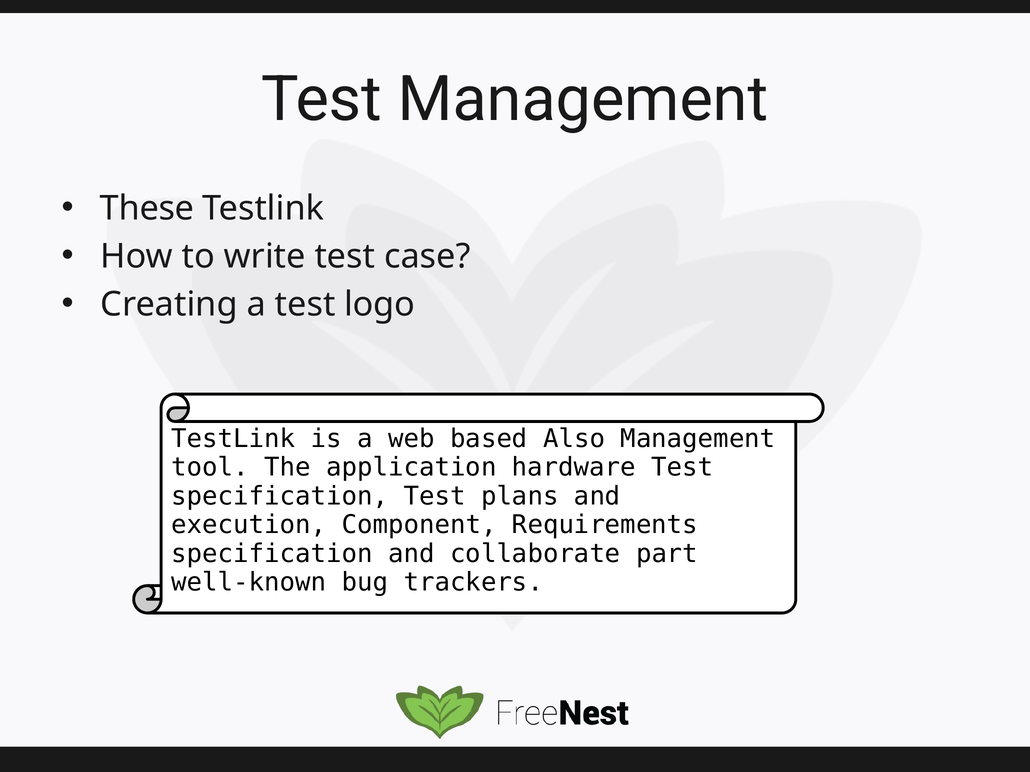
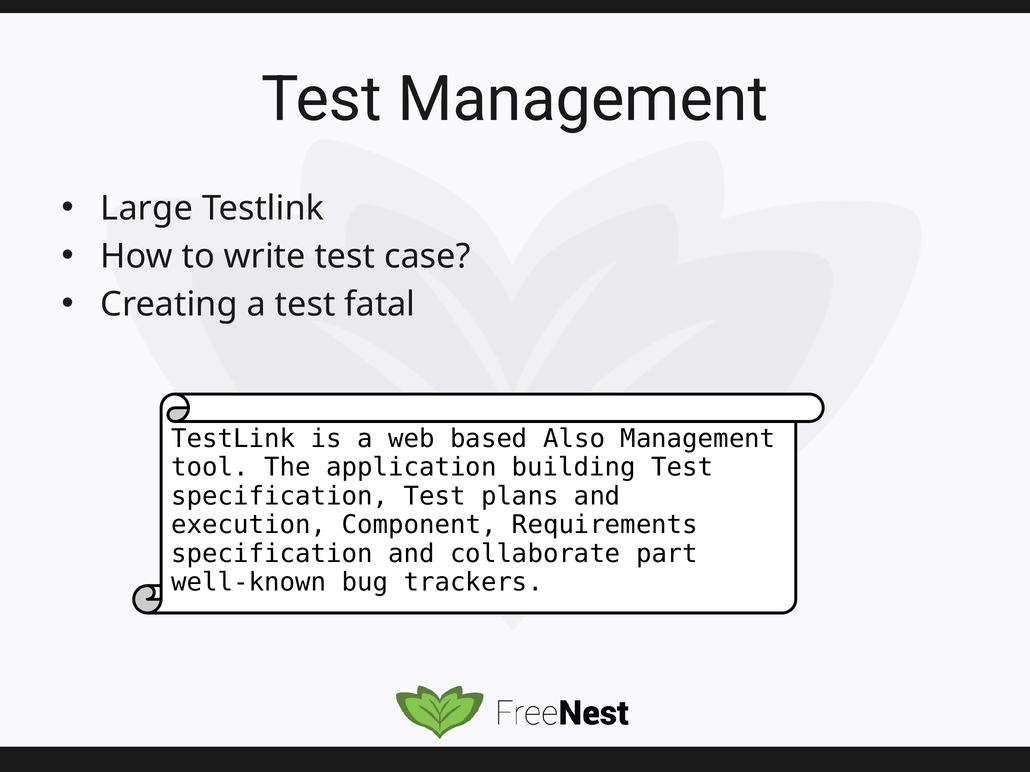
These: These -> Large (147, 208)
logo: logo -> fatal (380, 305)
hardware: hardware -> building (574, 468)
